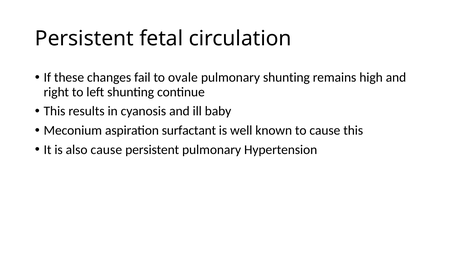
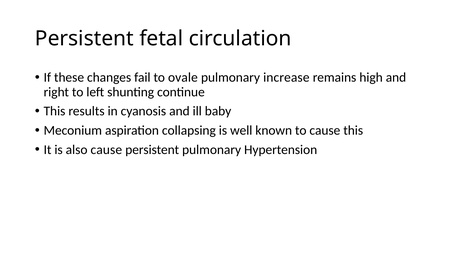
pulmonary shunting: shunting -> increase (286, 78)
surfactant: surfactant -> collapsing (189, 131)
